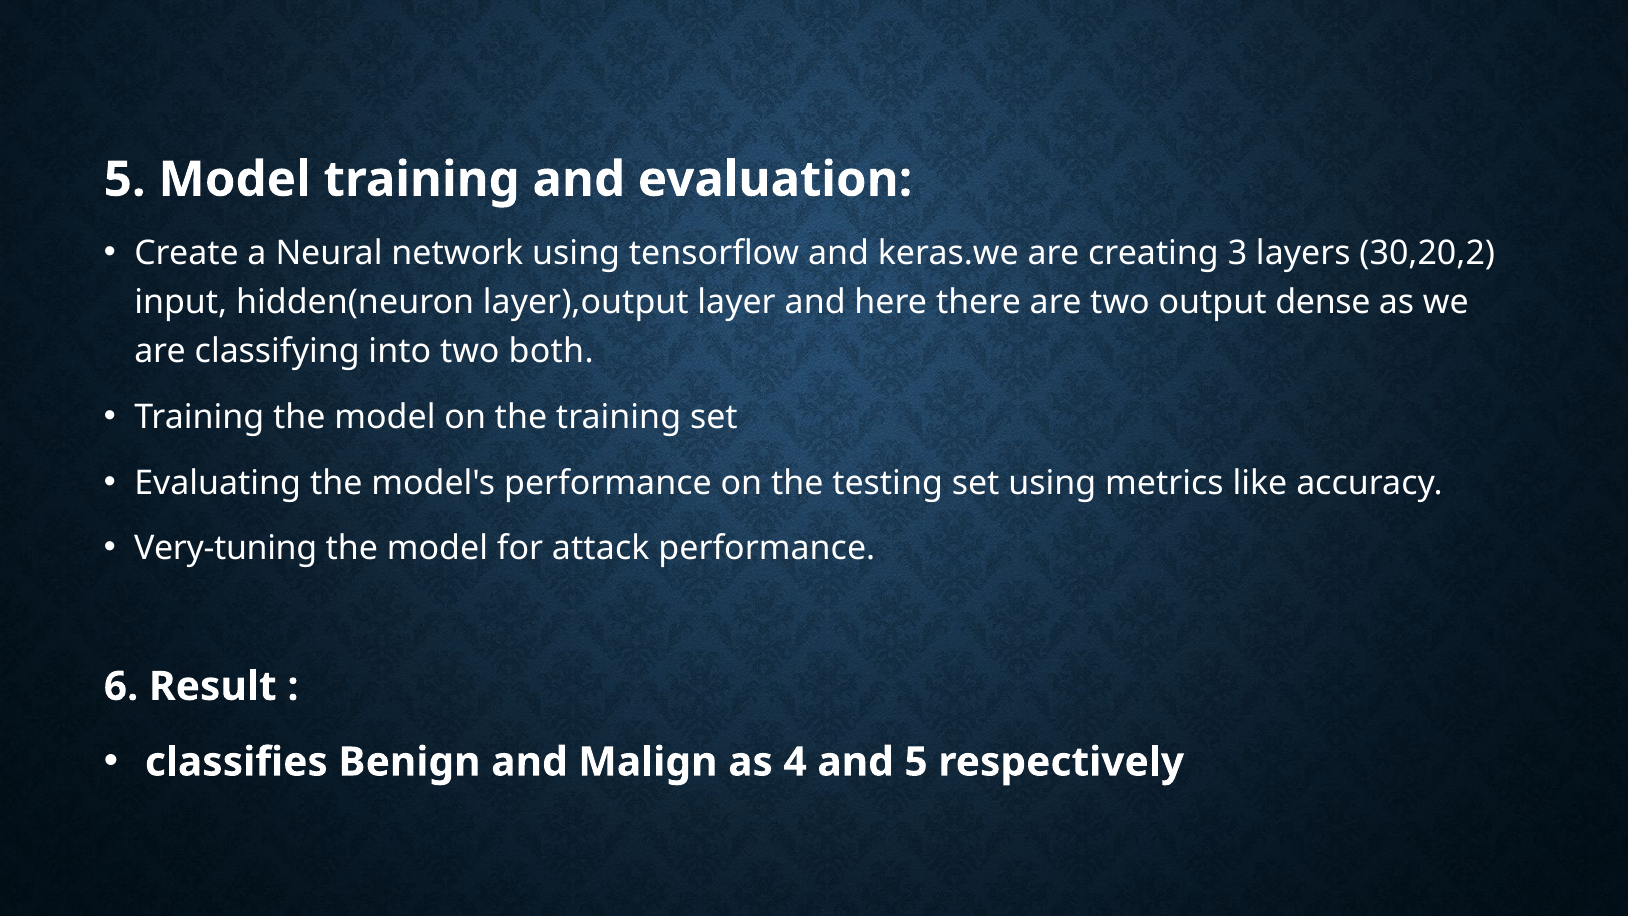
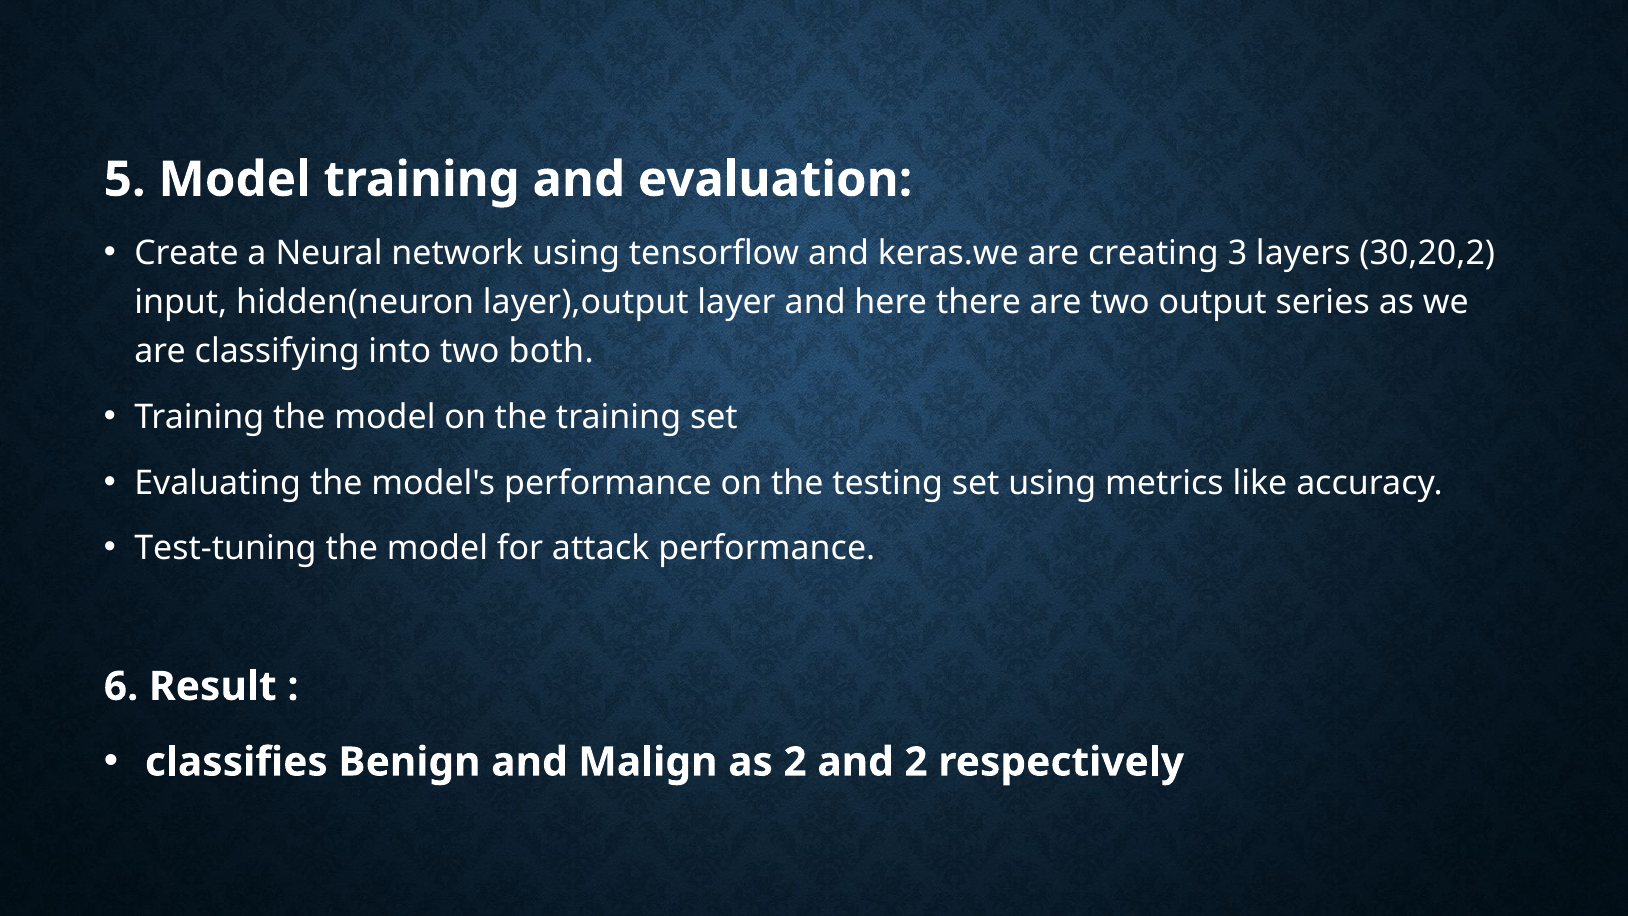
dense: dense -> series (1323, 302)
Very-tuning: Very-tuning -> Test-tuning (225, 549)
as 4: 4 -> 2 (795, 762)
and 5: 5 -> 2 (916, 762)
